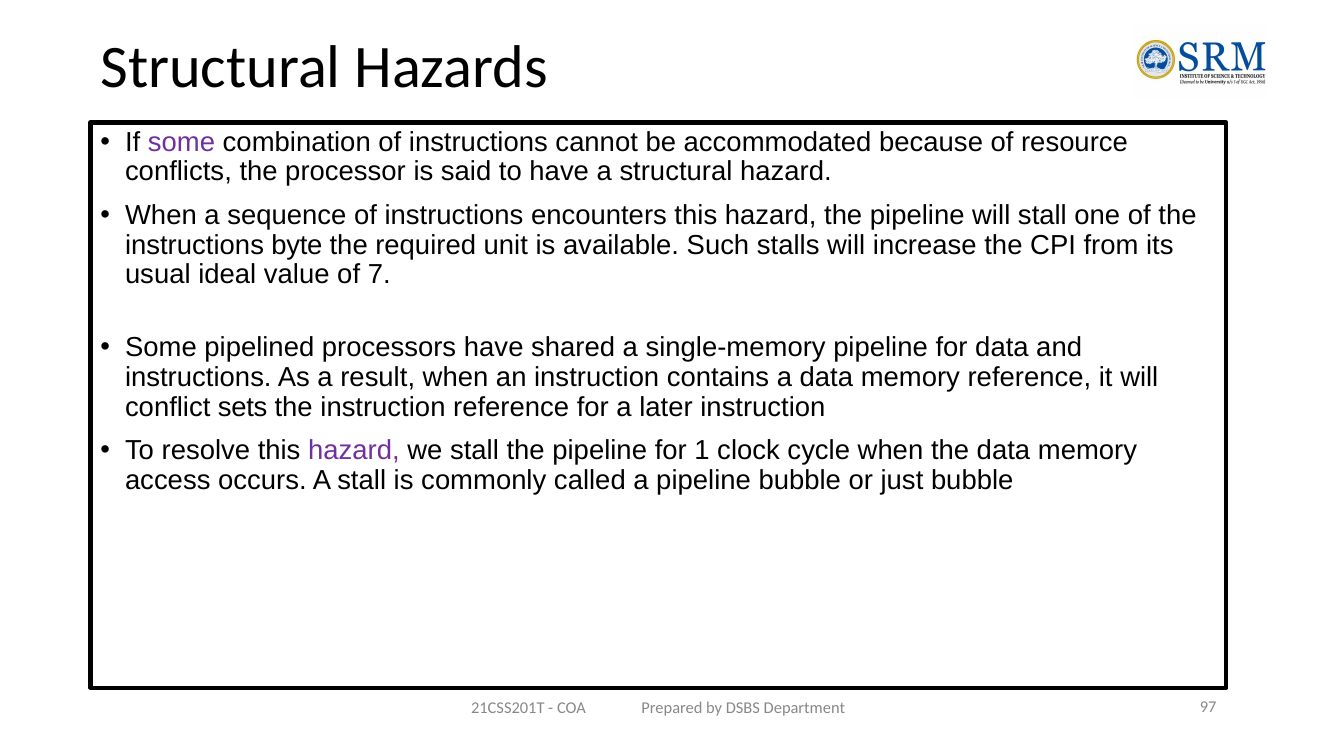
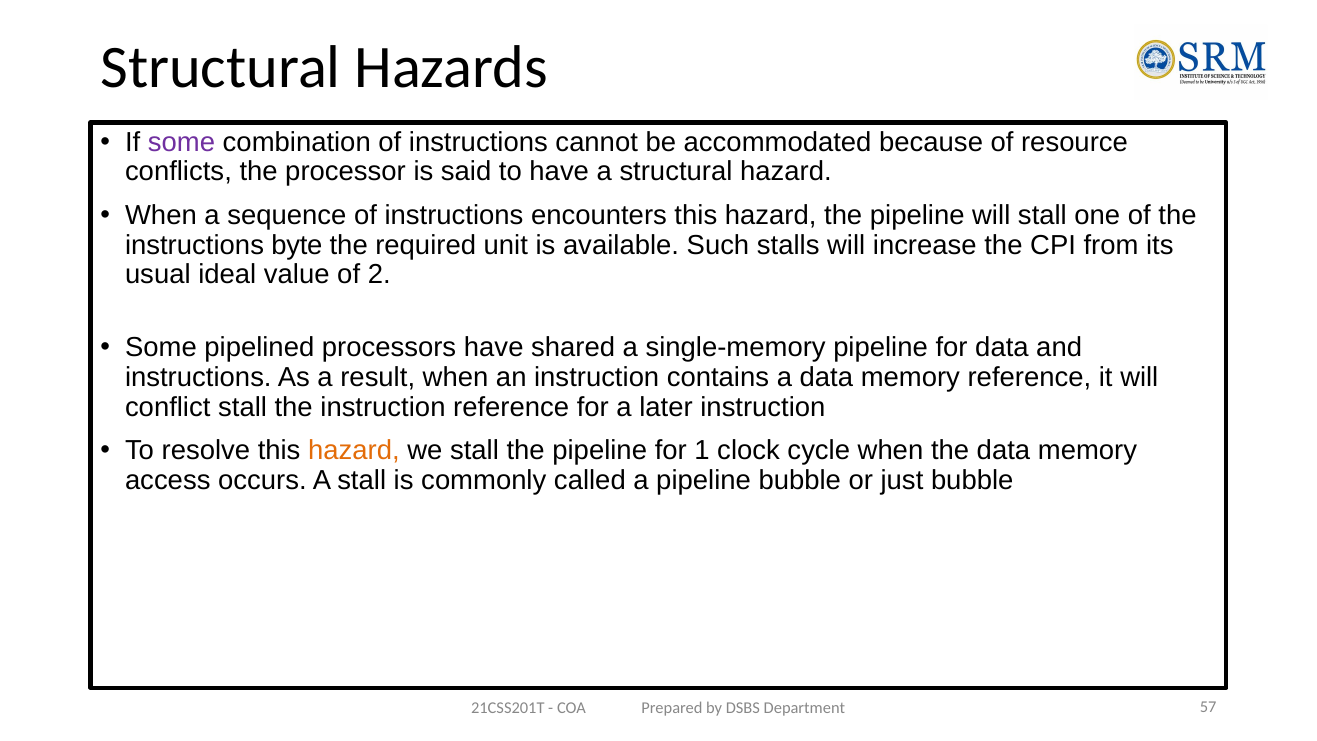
7: 7 -> 2 (379, 275)
conflict sets: sets -> stall (243, 407)
hazard colour: purple -> orange (354, 450)
97: 97 -> 57 (1208, 707)
